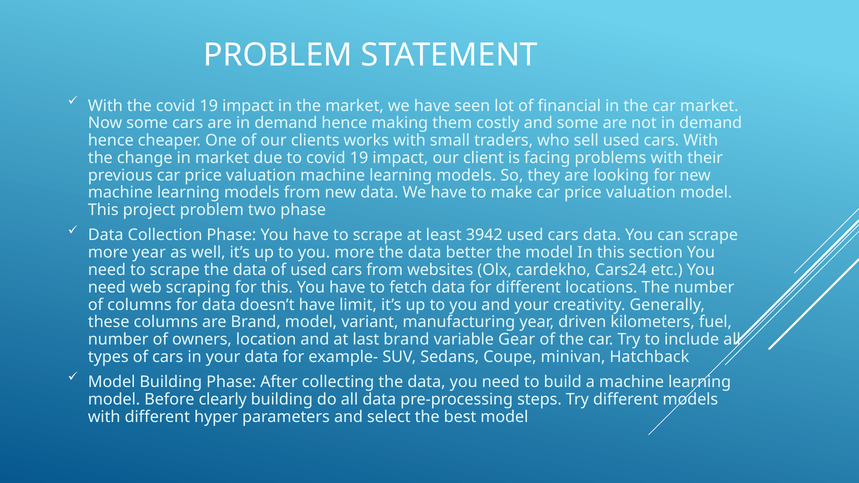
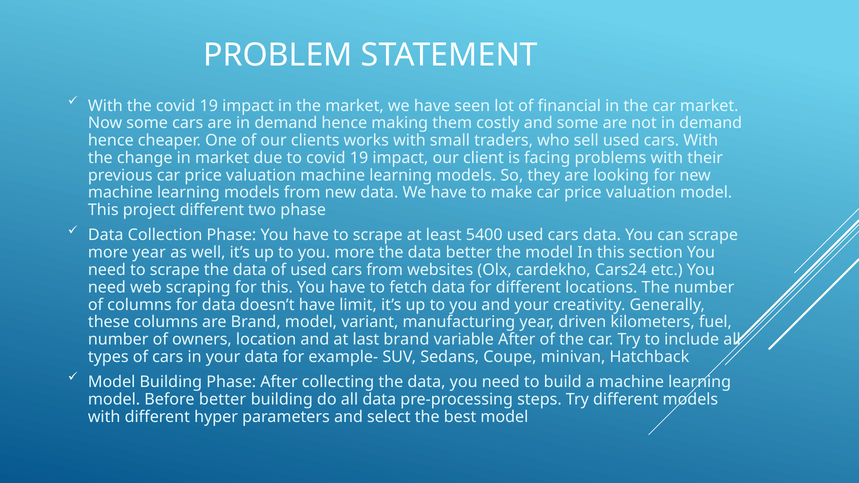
project problem: problem -> different (212, 210)
3942: 3942 -> 5400 (484, 235)
variable Gear: Gear -> After (517, 340)
Before clearly: clearly -> better (223, 400)
